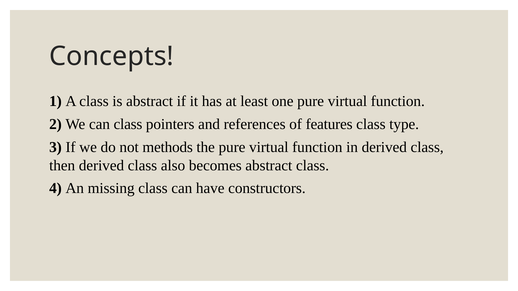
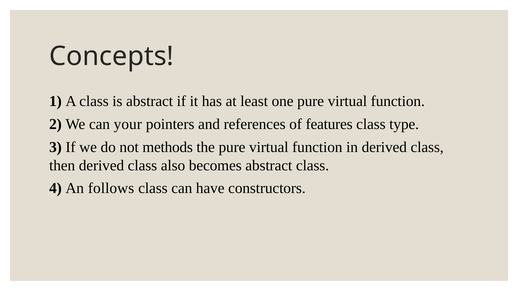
can class: class -> your (128, 124)
missing: missing -> follows (111, 189)
